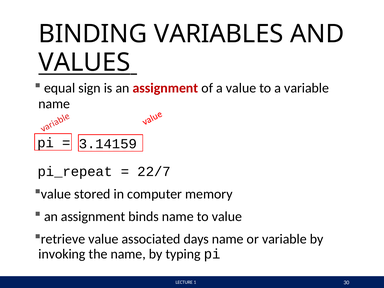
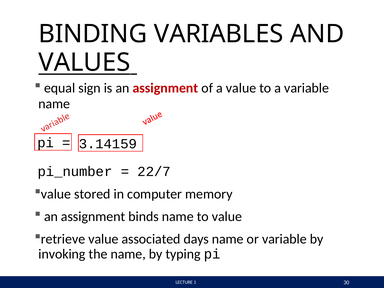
pi_repeat: pi_repeat -> pi_number (75, 171)
